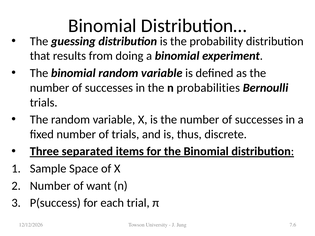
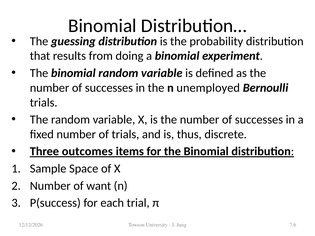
probabilities: probabilities -> unemployed (208, 88)
separated: separated -> outcomes (87, 152)
